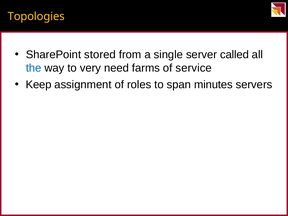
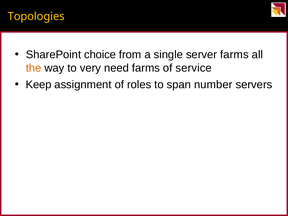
stored: stored -> choice (100, 55)
server called: called -> farms (234, 55)
the colour: blue -> orange (34, 68)
minutes: minutes -> number (213, 85)
